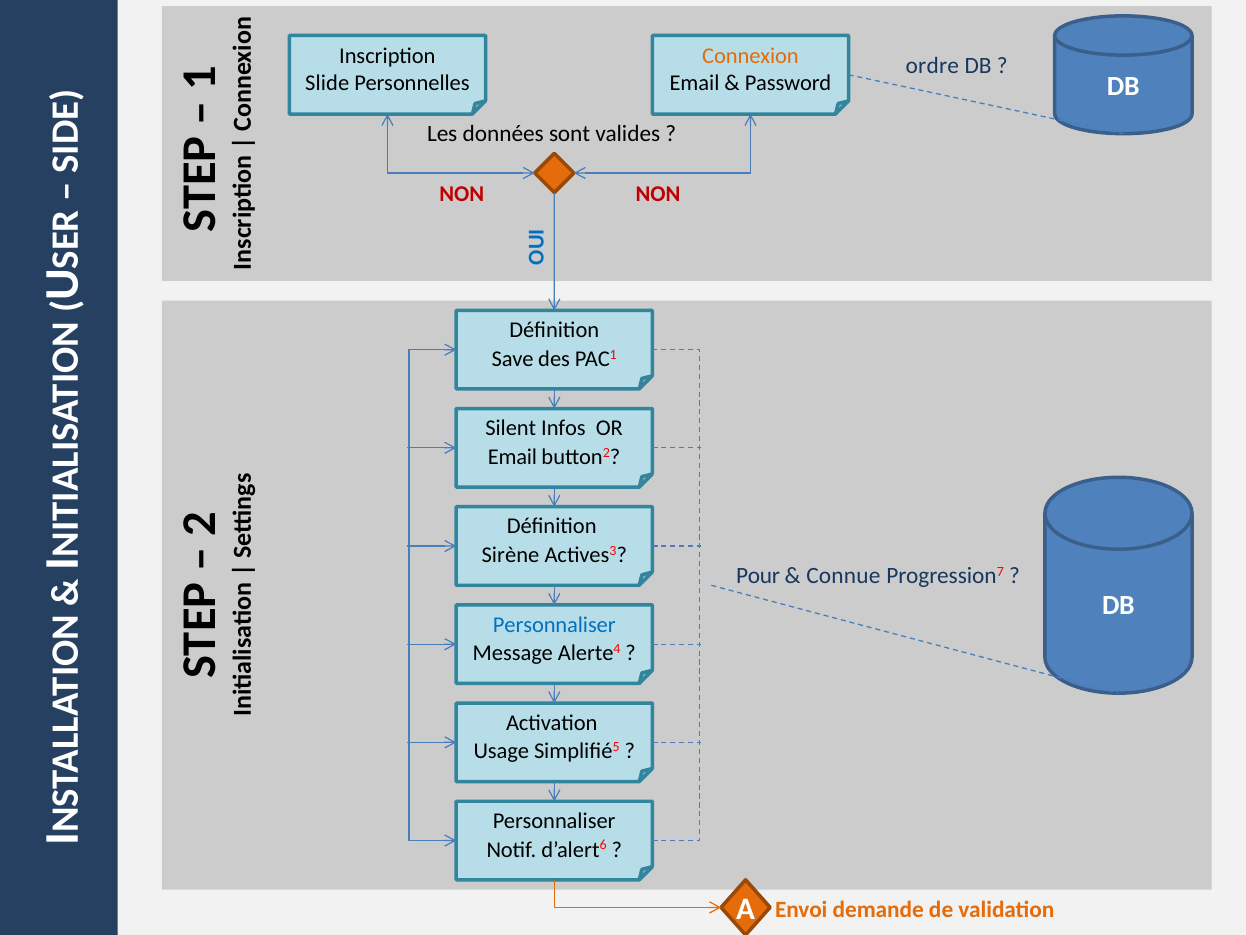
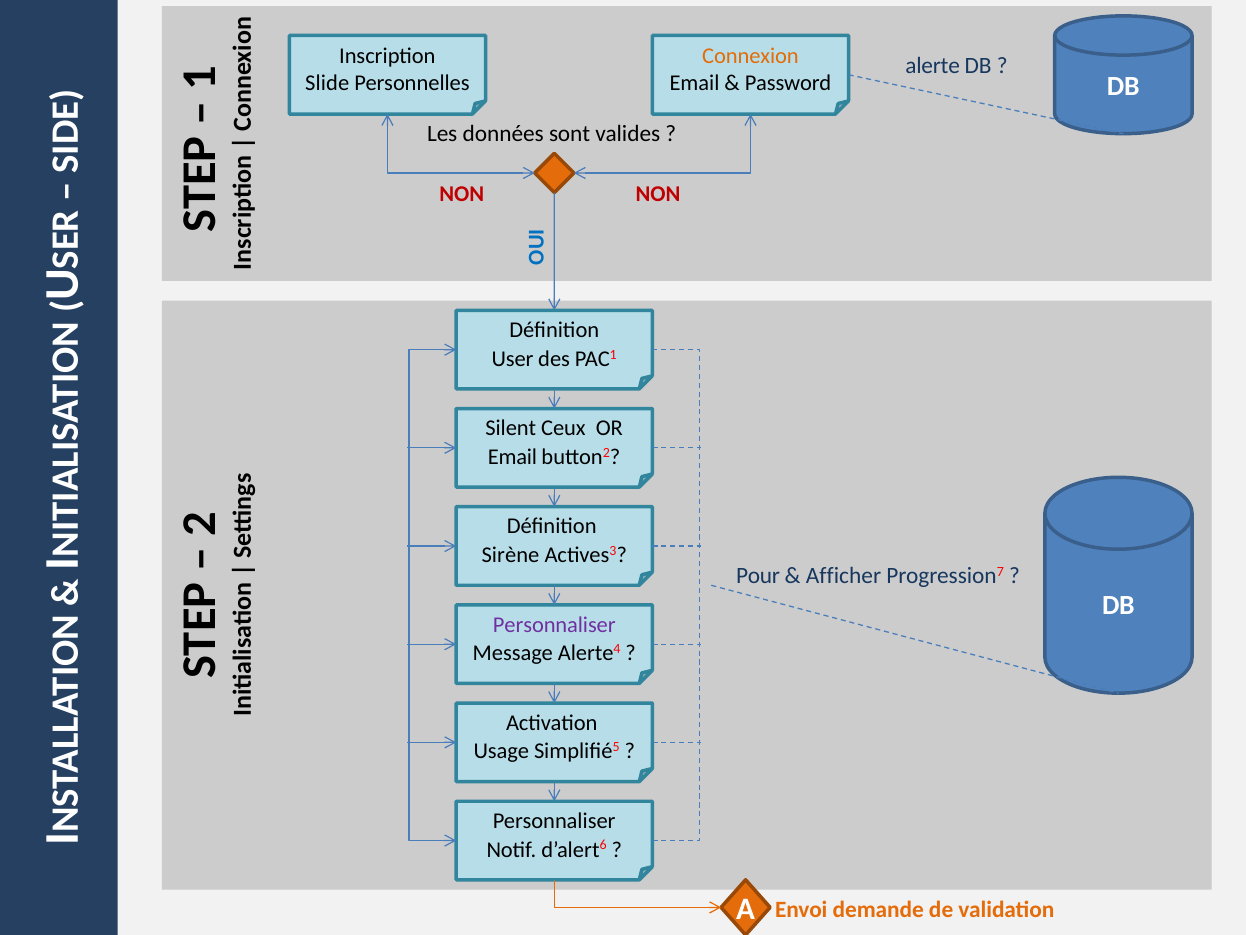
ordre: ordre -> alerte (933, 65)
Save: Save -> User (513, 359)
Infos: Infos -> Ceux (563, 428)
Connue: Connue -> Afficher (844, 576)
Personnaliser colour: blue -> purple (554, 624)
